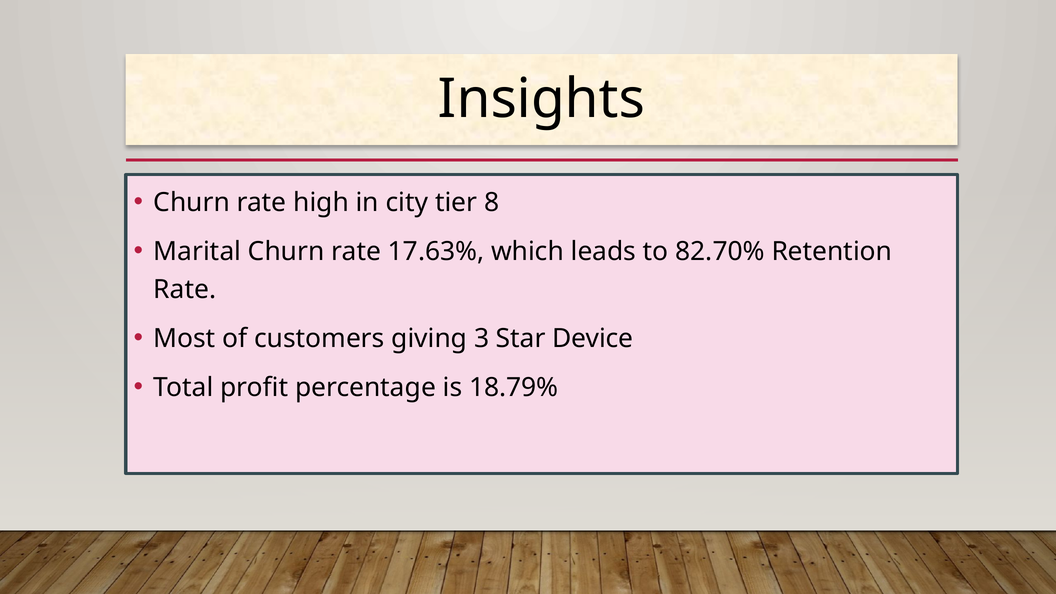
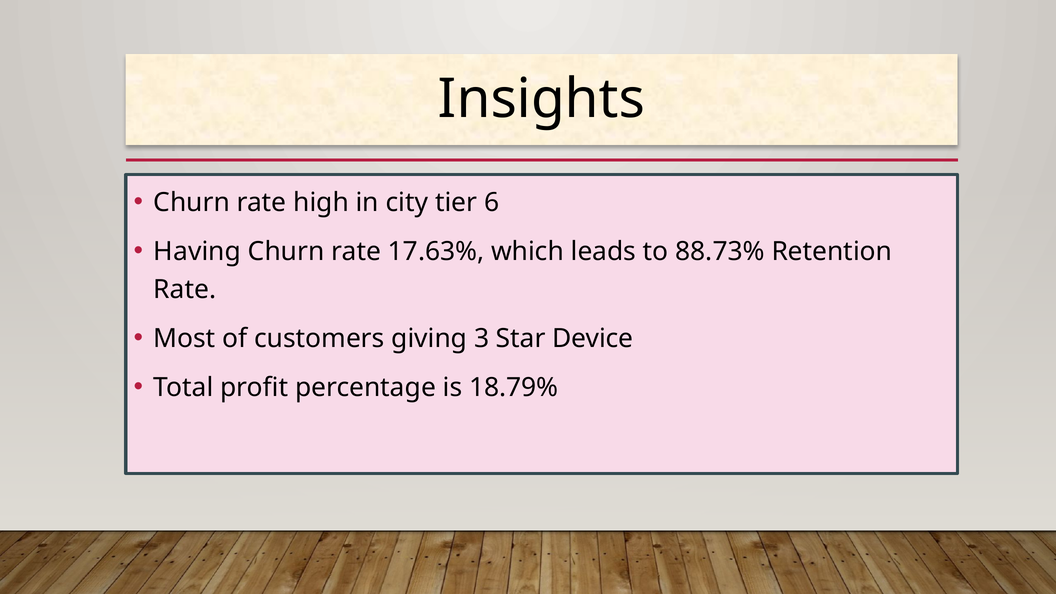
8: 8 -> 6 (492, 203)
Marital: Marital -> Having (197, 252)
82.70%: 82.70% -> 88.73% (720, 252)
